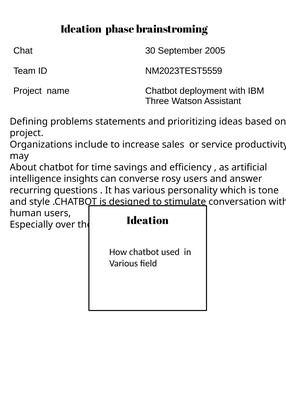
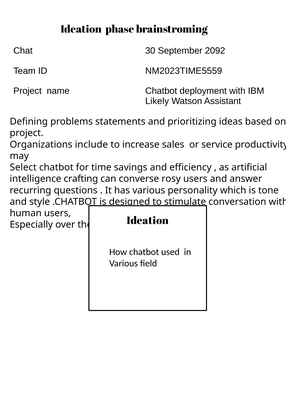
2005: 2005 -> 2092 (215, 51)
NM2023TEST5559: NM2023TEST5559 -> NM2023TIME5559 (184, 71)
Three: Three -> Likely (157, 101)
About: About -> Select (23, 167)
insights: insights -> crafting (81, 179)
